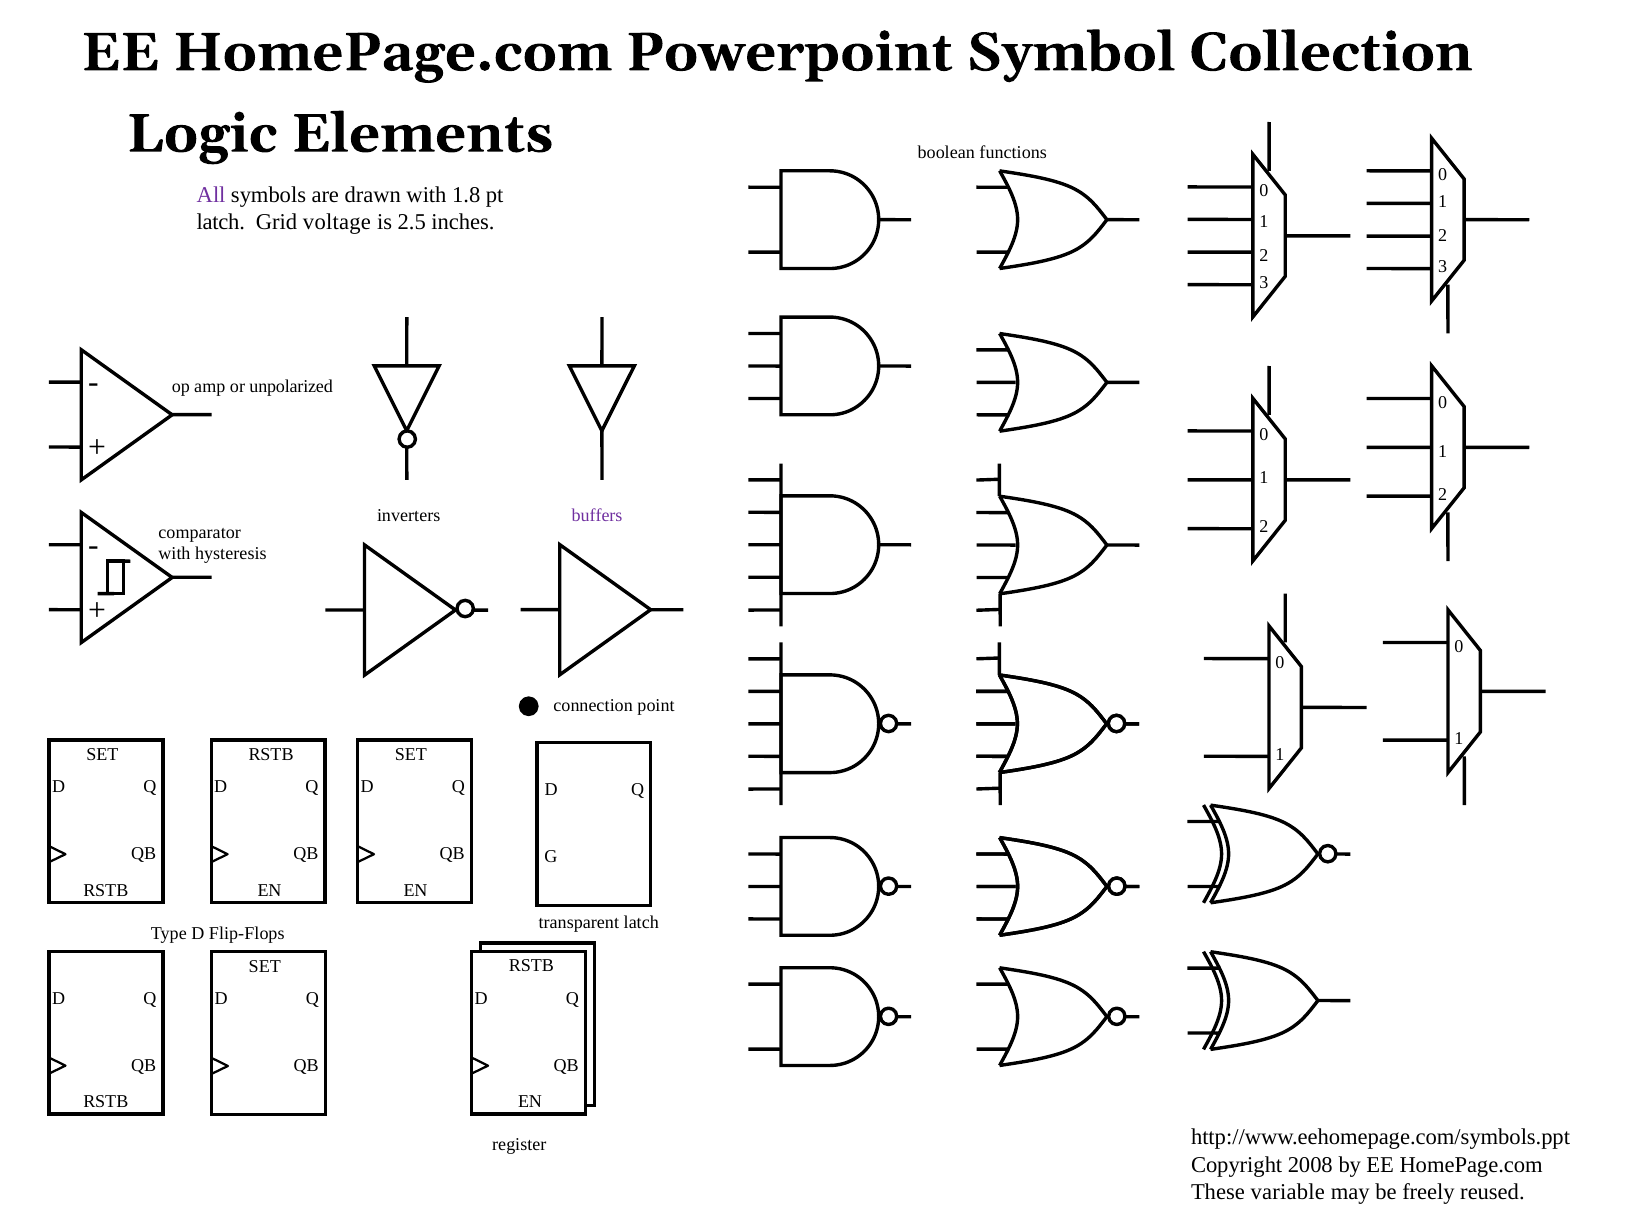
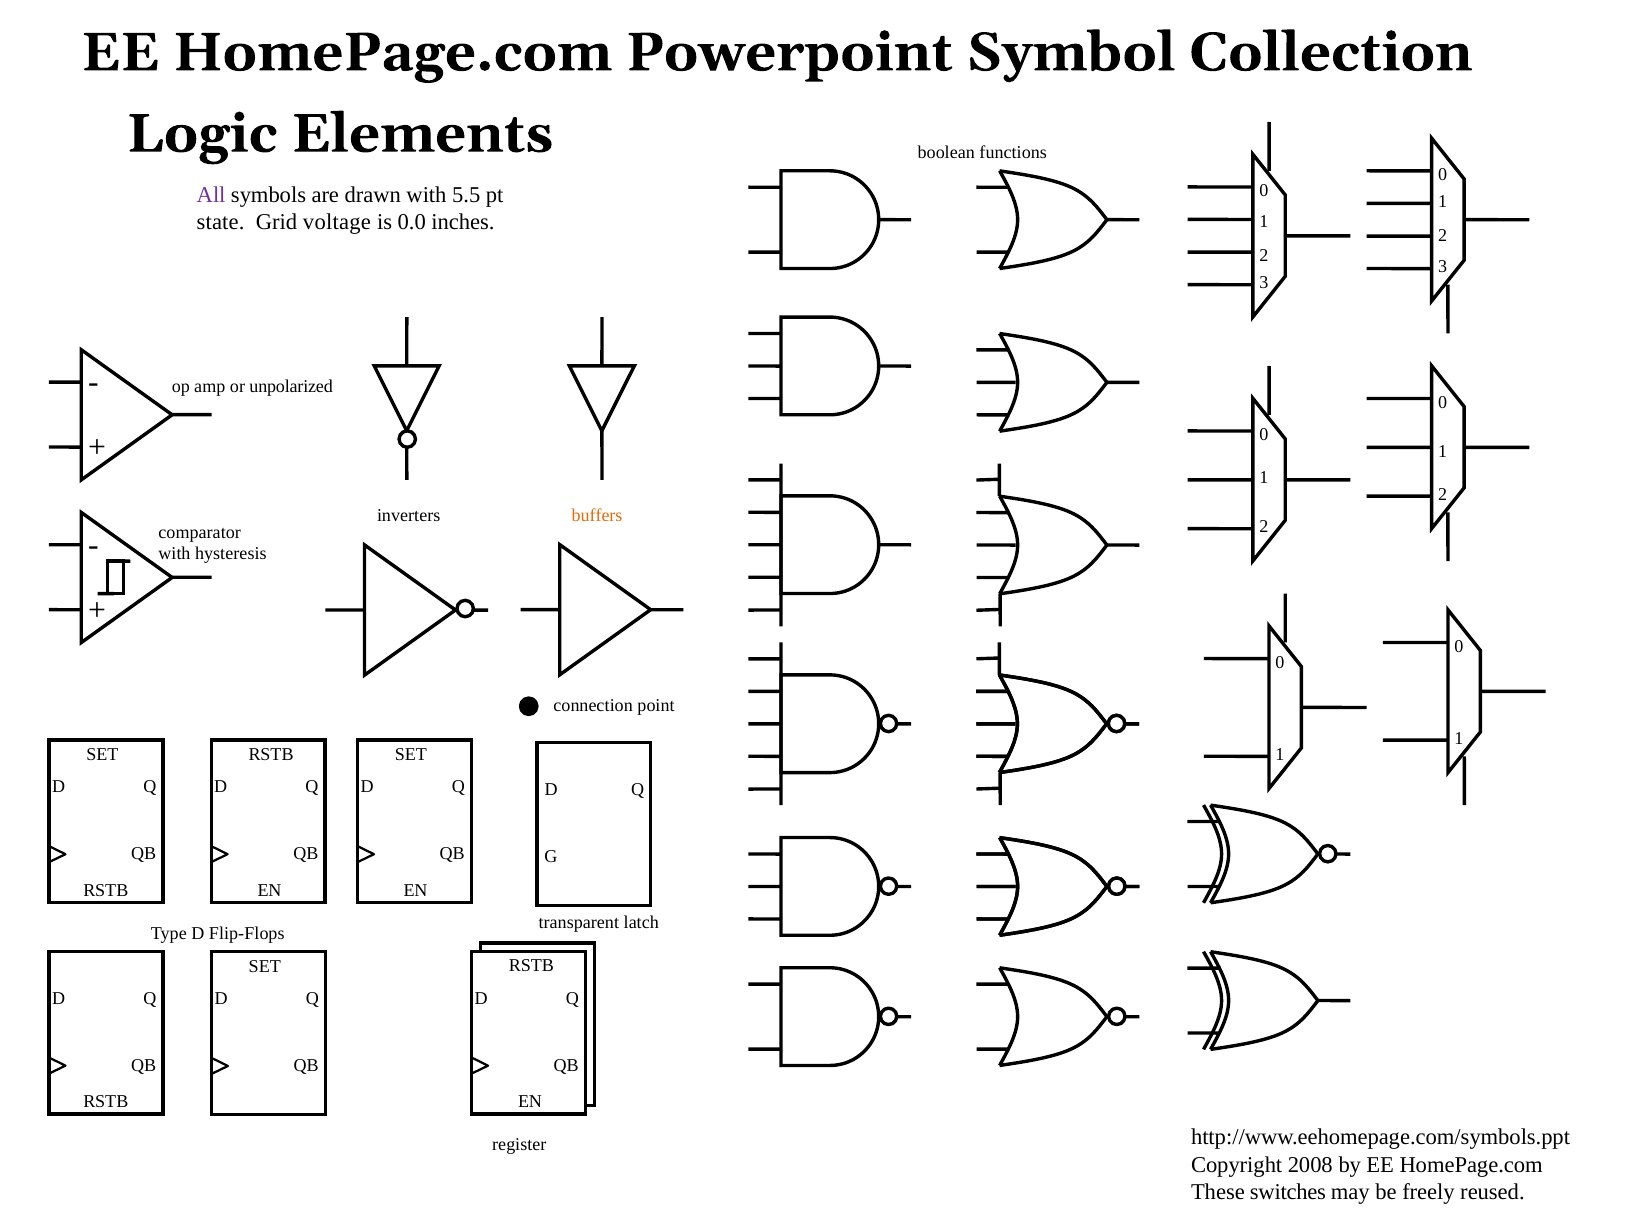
1.8: 1.8 -> 5.5 (466, 195)
latch: latch -> state (221, 222)
2.5: 2.5 -> 0.0 (412, 222)
buffers colour: purple -> orange (597, 516)
variable: variable -> switches (1288, 1192)
